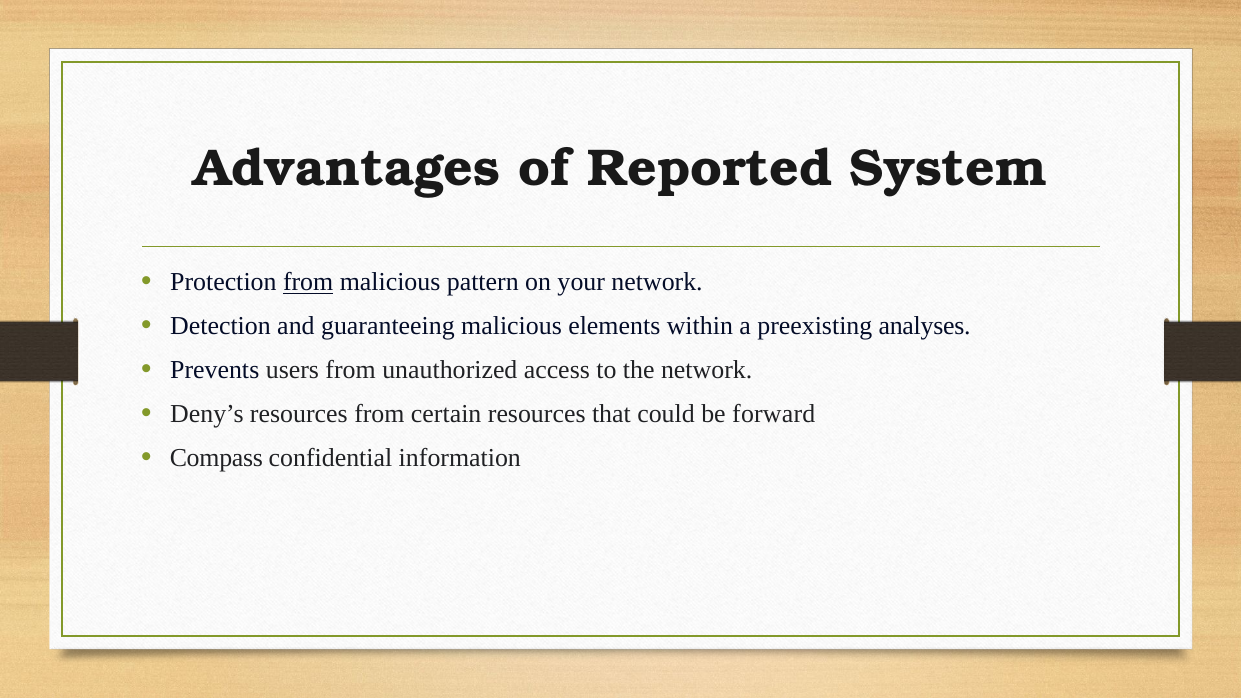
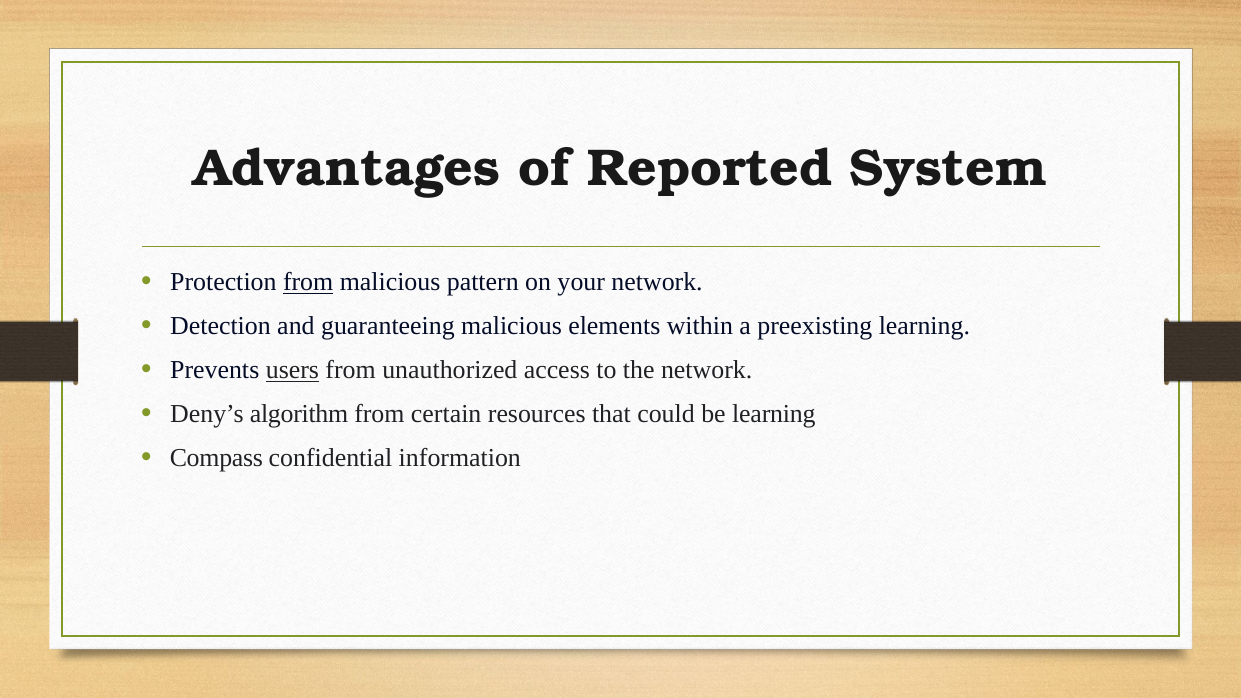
preexisting analyses: analyses -> learning (924, 326)
users underline: none -> present (292, 370)
Deny’s resources: resources -> algorithm (299, 414)
be forward: forward -> learning (774, 414)
